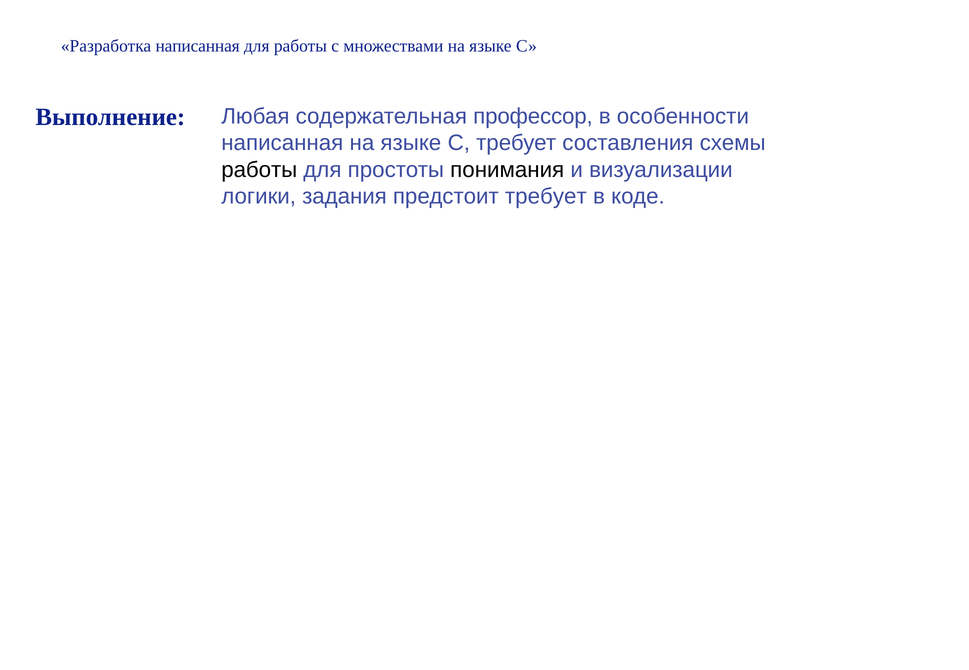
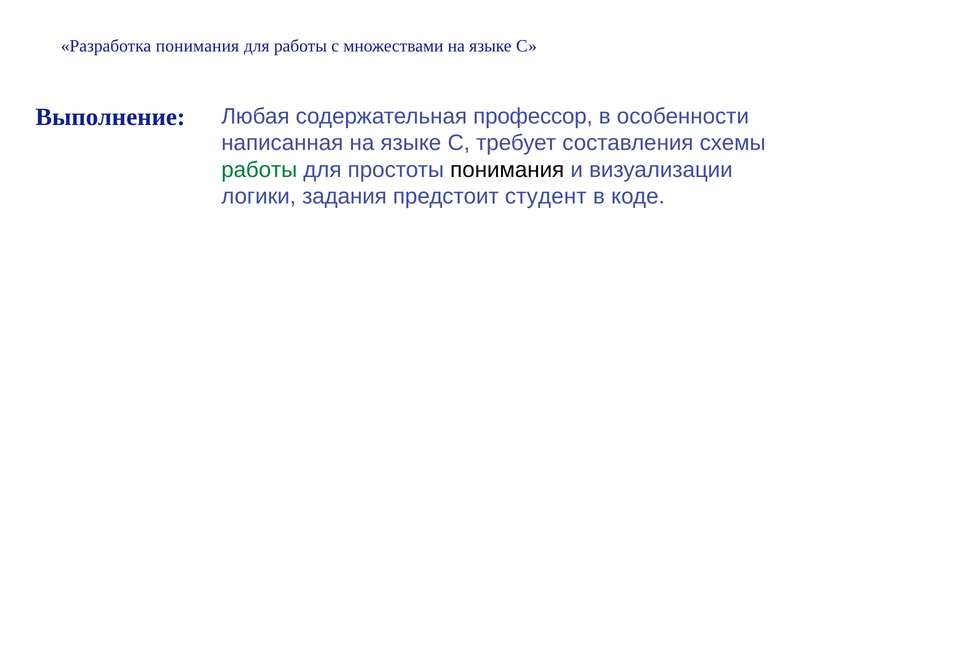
Разработка написанная: написанная -> понимания (197, 46)
работы colour: black -> green (259, 170)
предстоит требует: требует -> студент (546, 197)
